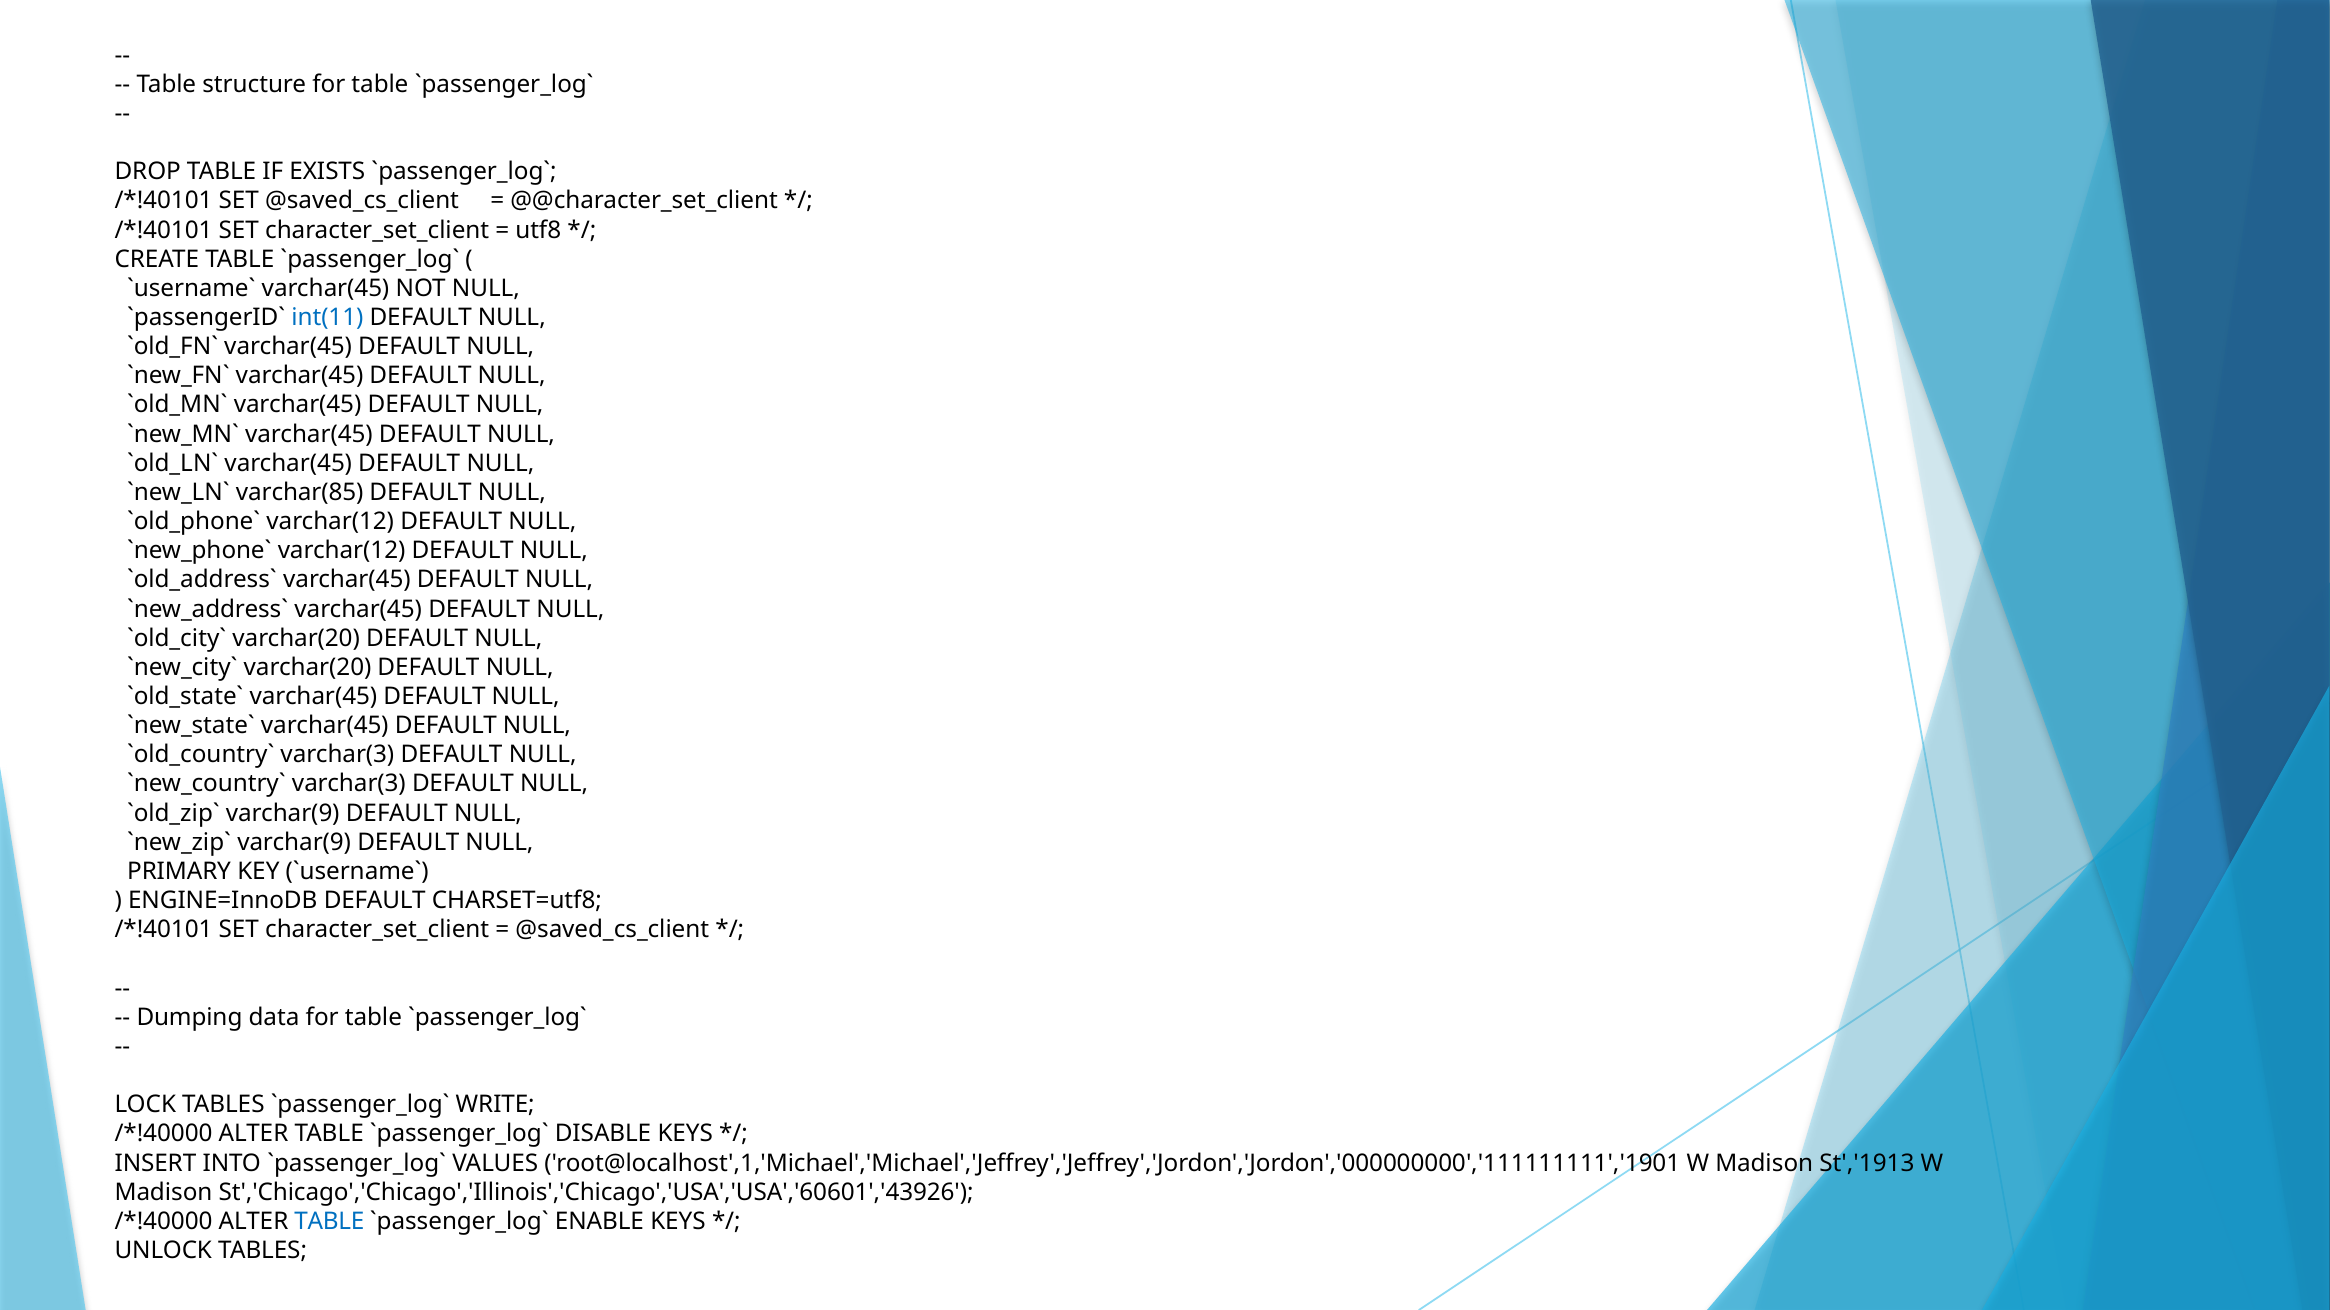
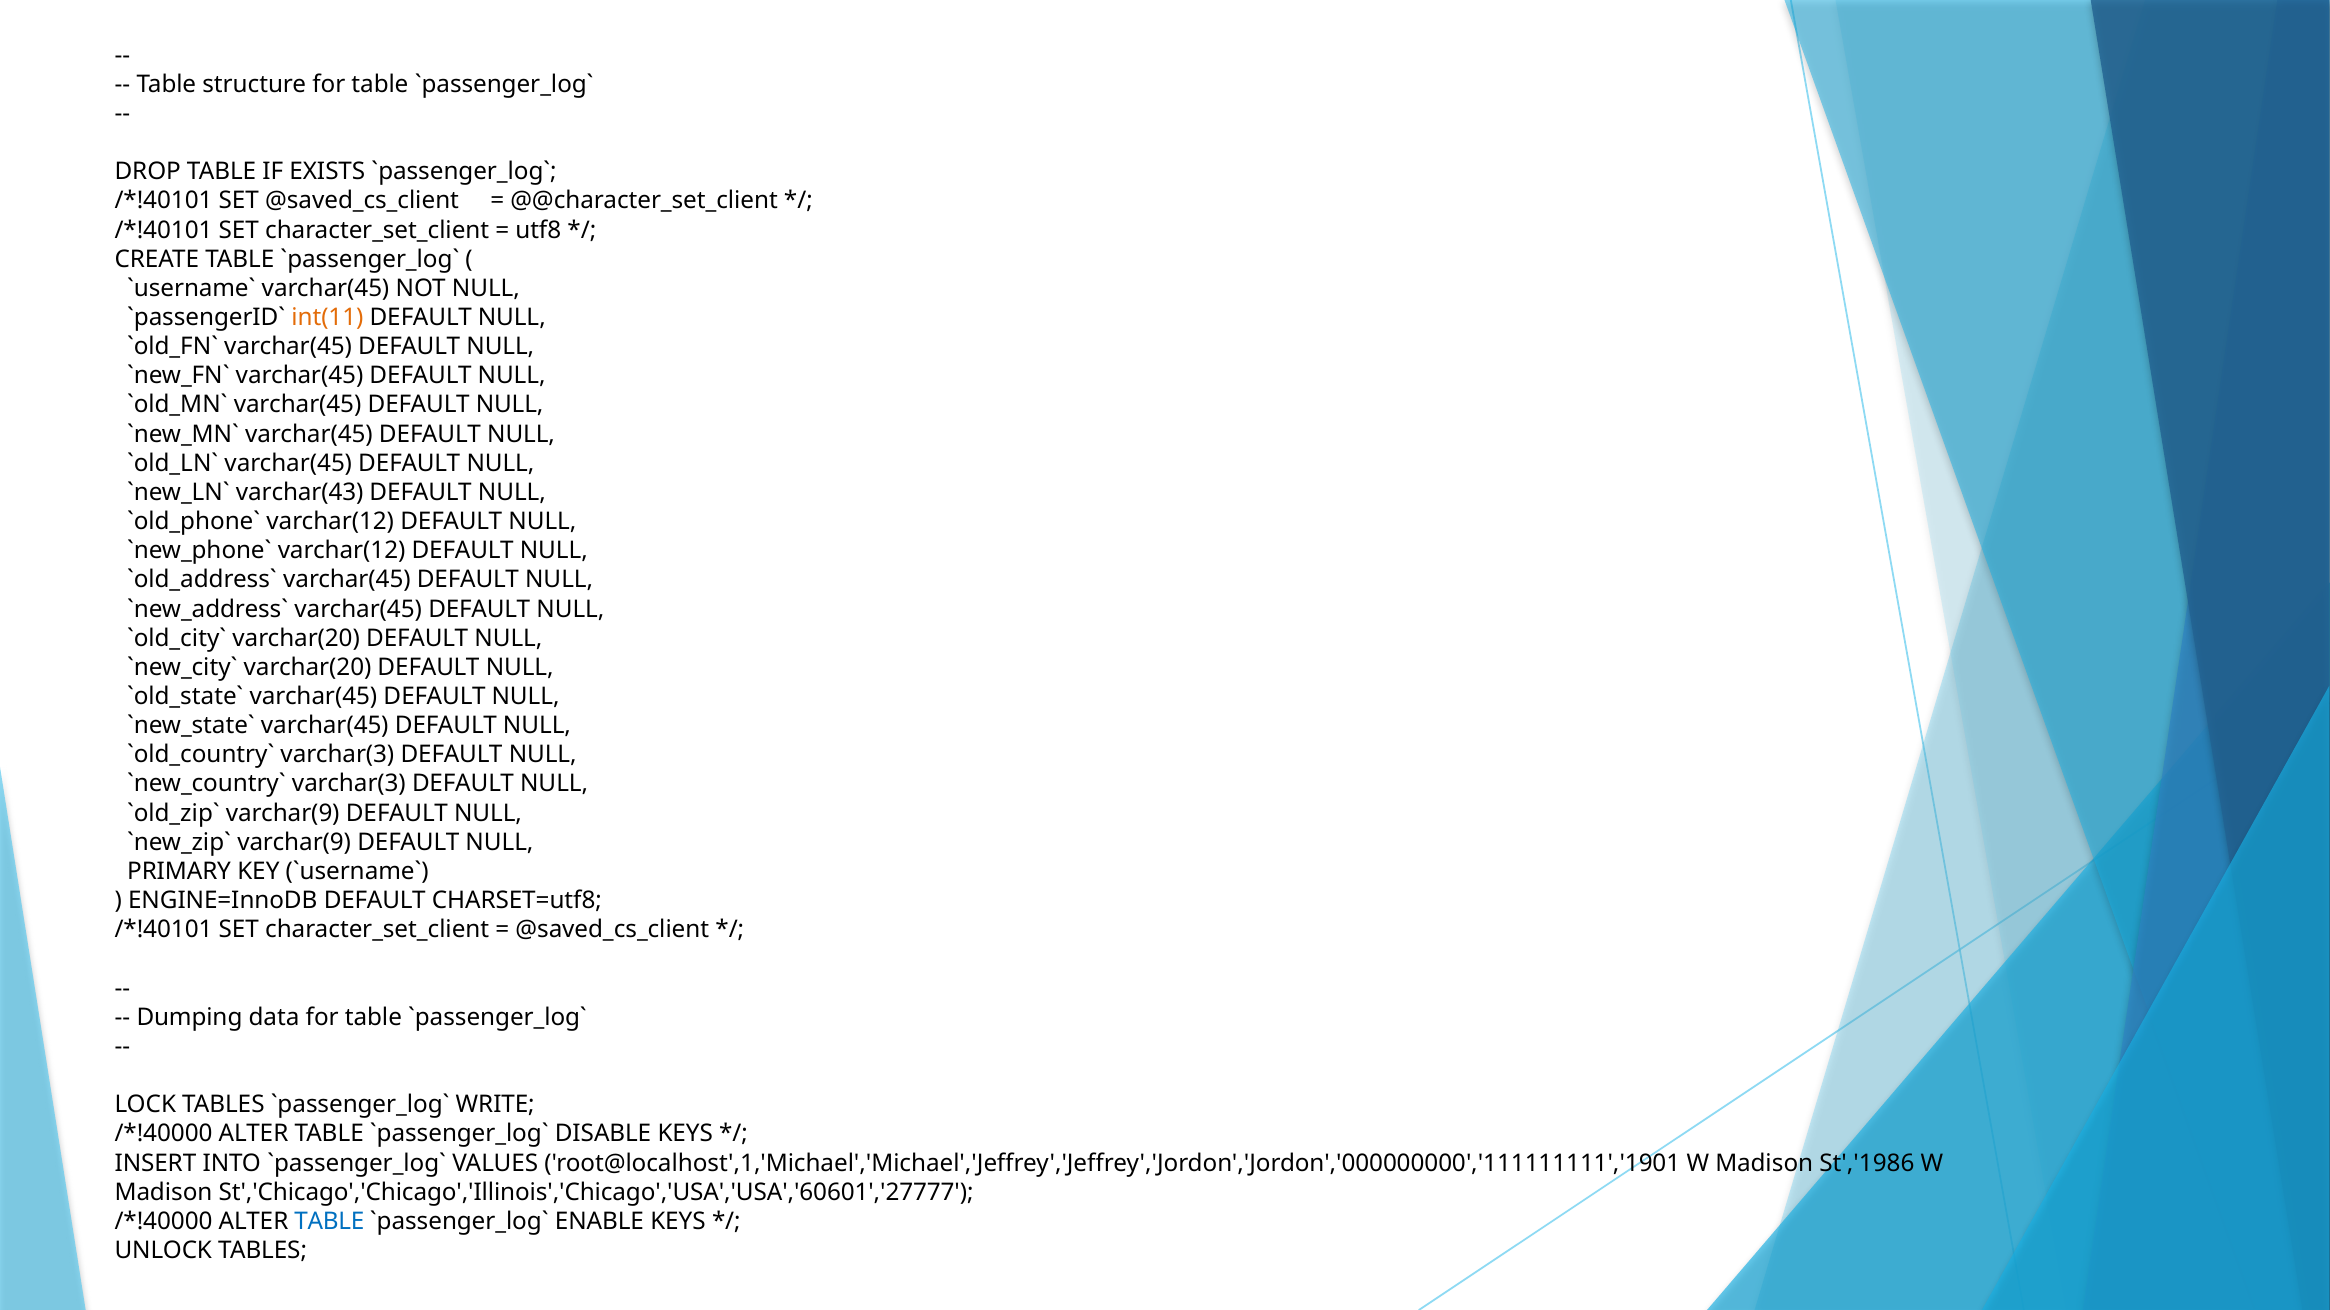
int(11 colour: blue -> orange (327, 318)
varchar(85: varchar(85 -> varchar(43 (300, 493)
St','1913: St','1913 -> St','1986 (1867, 1164)
St','Chicago','Chicago','Illinois','Chicago','USA','USA','60601','43926: St','Chicago','Chicago','Illinois','Chicago','USA','USA','60601','43926 -> St','Chicago','Chicago','Illinois','Chicago','USA','USA','60601','27777 (596, 1193)
